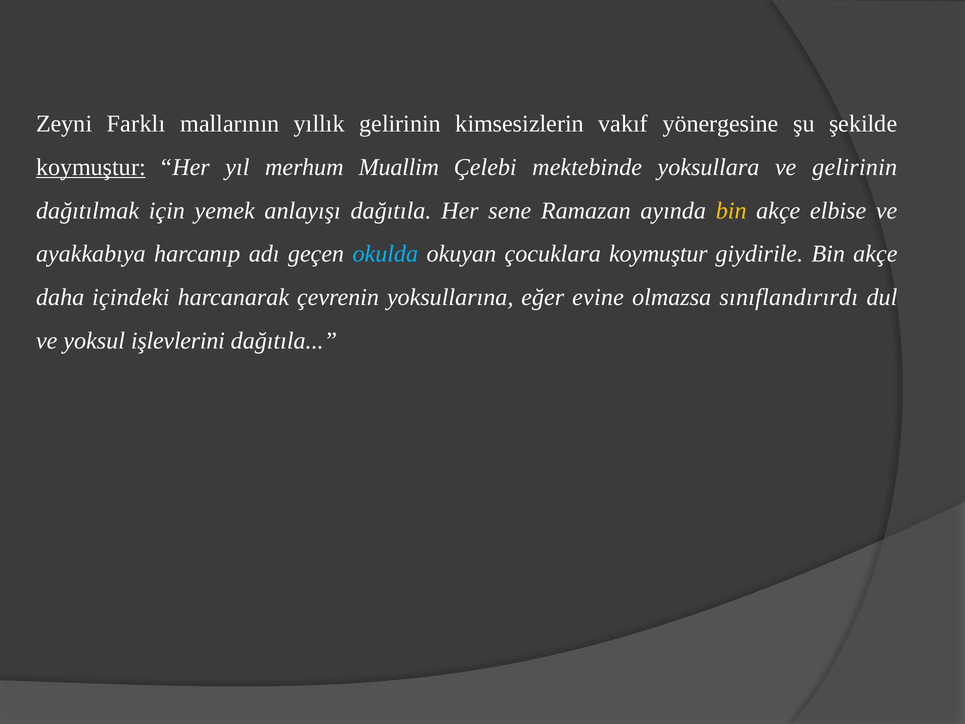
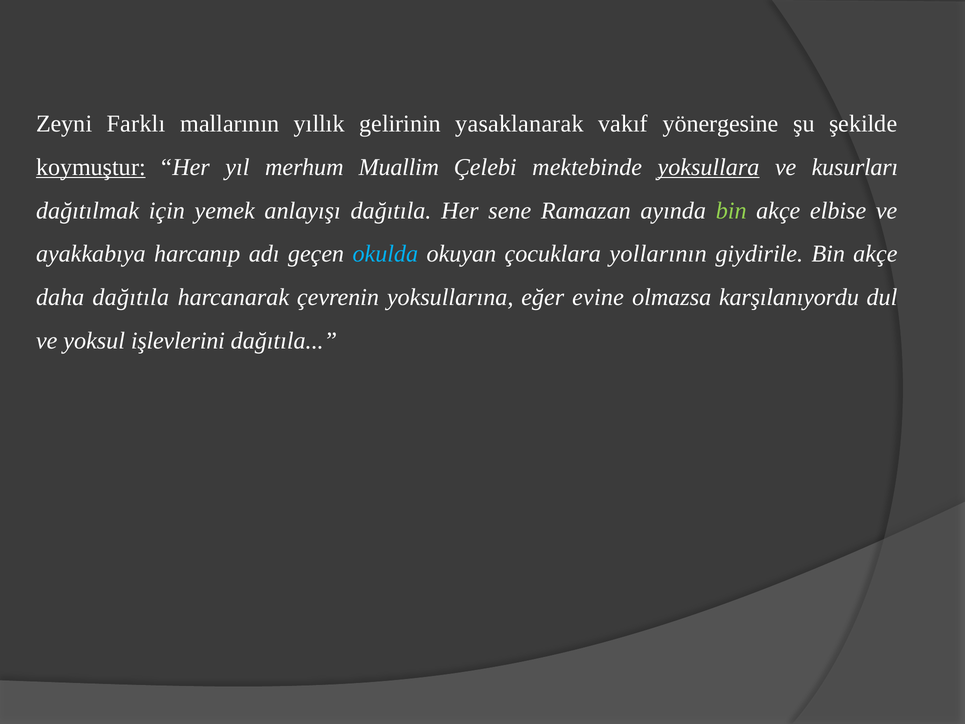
kimsesizlerin: kimsesizlerin -> yasaklanarak (520, 124)
yoksullara underline: none -> present (708, 167)
ve gelirinin: gelirinin -> kusurları (855, 167)
bin colour: yellow -> light green (731, 210)
çocuklara koymuştur: koymuştur -> yollarının (658, 254)
daha içindeki: içindeki -> dağıtıla (131, 297)
sınıflandırırdı: sınıflandırırdı -> karşılanıyordu (789, 297)
